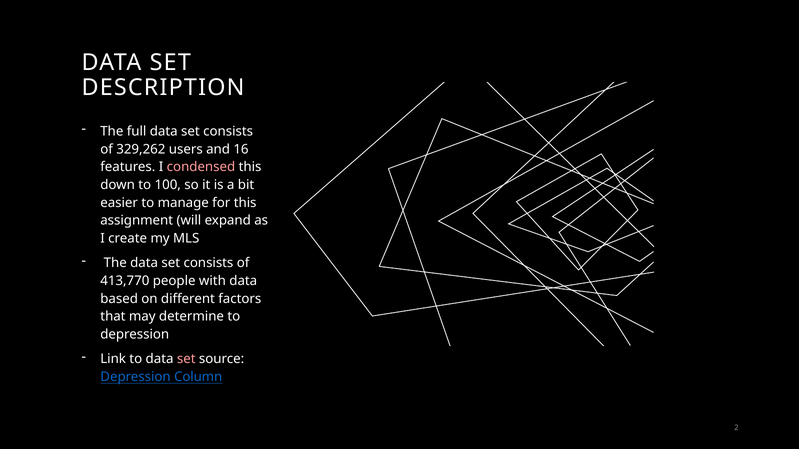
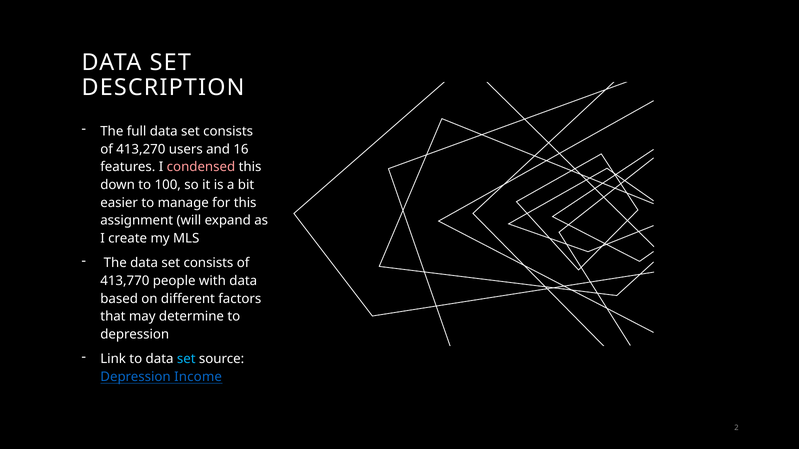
329,262: 329,262 -> 413,270 (141, 149)
set colour: pink -> light blue (186, 359)
Column: Column -> Income (198, 377)
